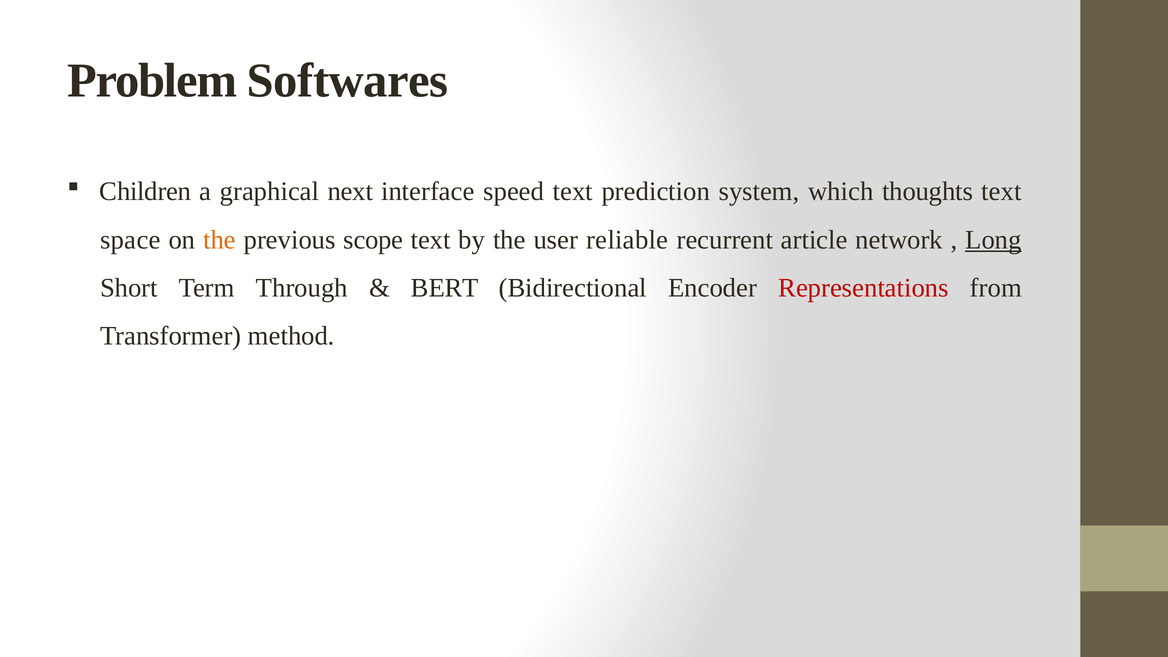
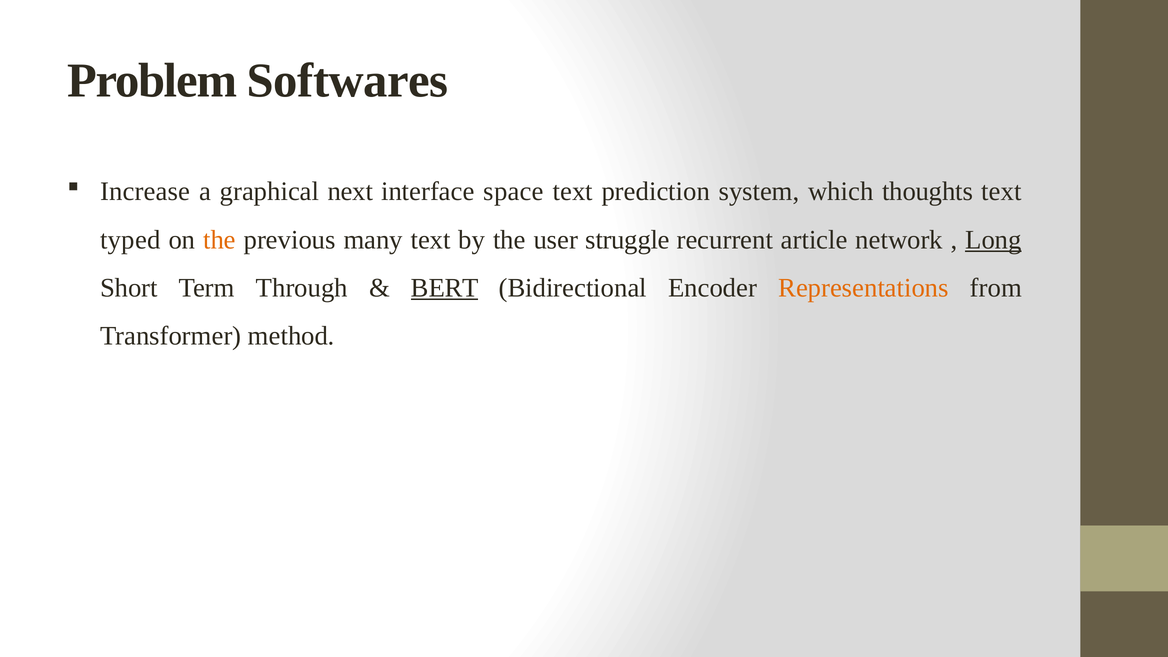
Children: Children -> Increase (145, 192)
speed: speed -> space (514, 192)
space: space -> typed (130, 240)
scope: scope -> many (373, 240)
reliable: reliable -> struggle (628, 240)
BERT underline: none -> present (445, 288)
Representations colour: red -> orange (863, 288)
